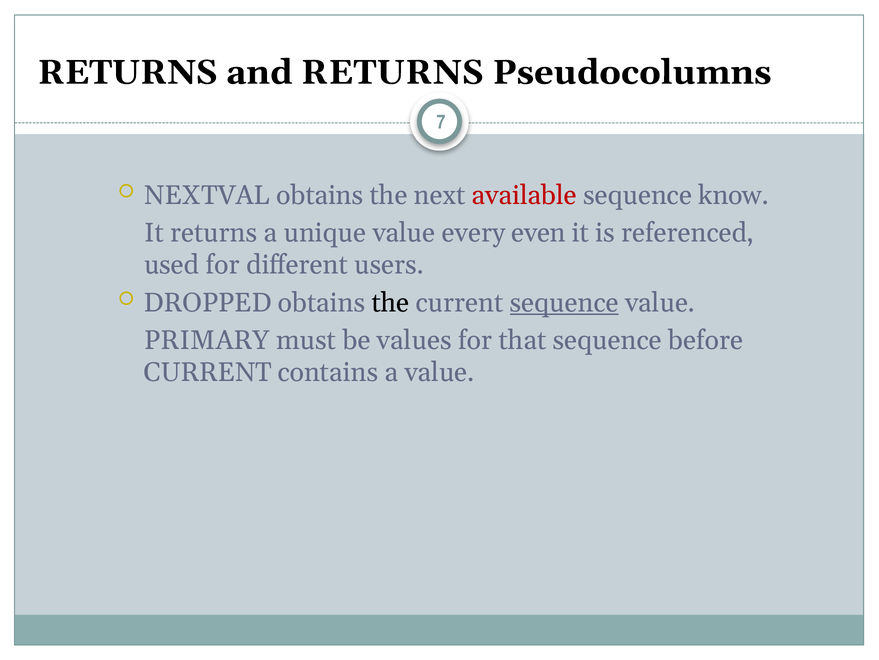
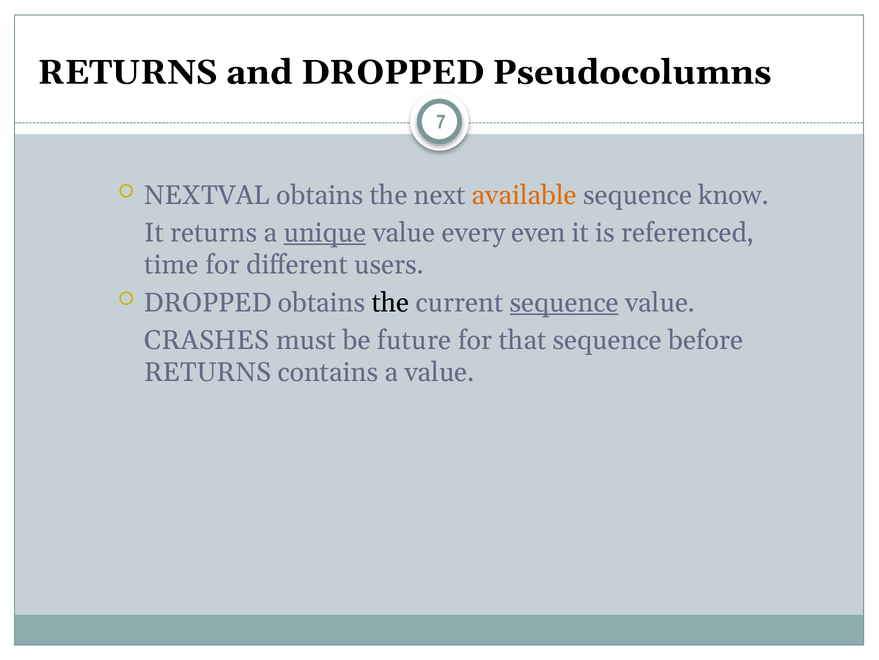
and RETURNS: RETURNS -> DROPPED (393, 72)
available colour: red -> orange (524, 195)
unique underline: none -> present (325, 233)
used: used -> time (171, 265)
PRIMARY: PRIMARY -> CRASHES (207, 340)
values: values -> future (414, 340)
CURRENT: CURRENT -> RETURNS (208, 372)
